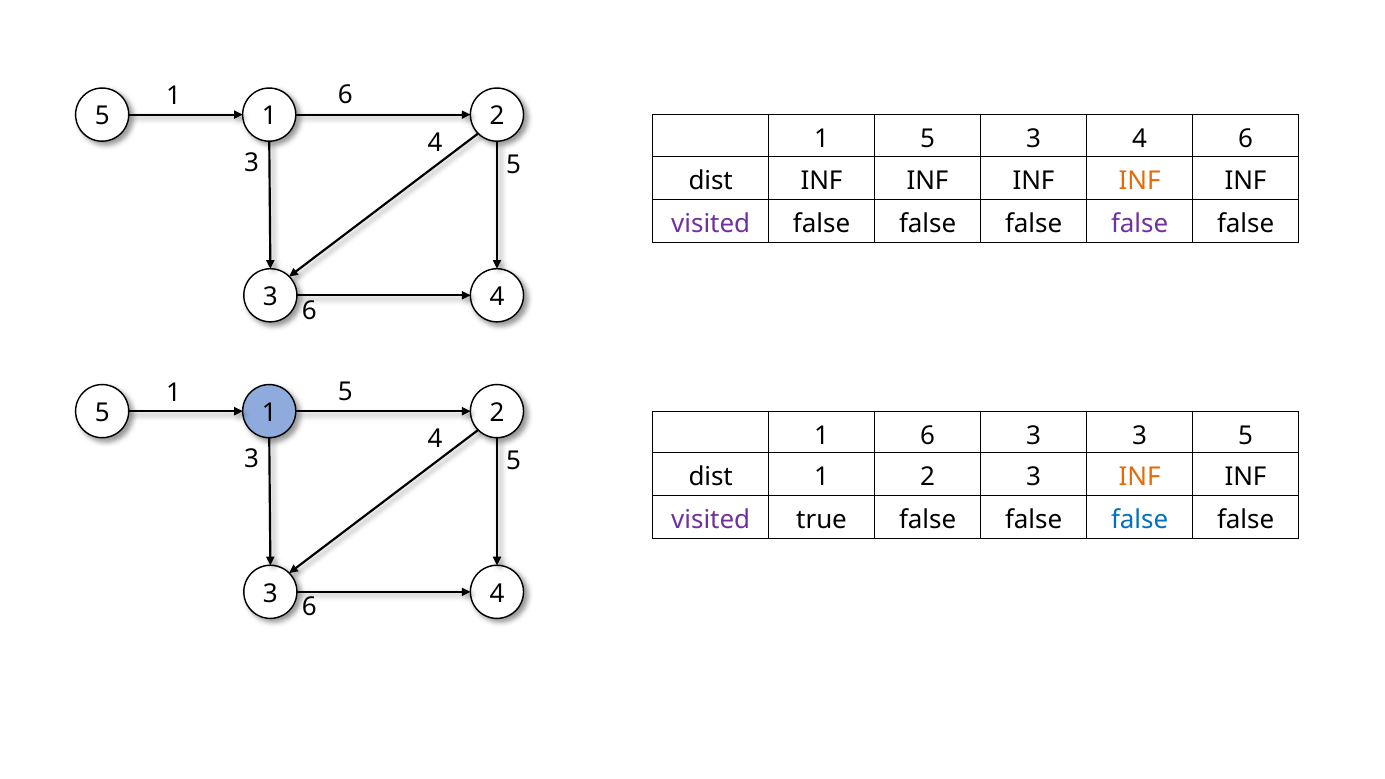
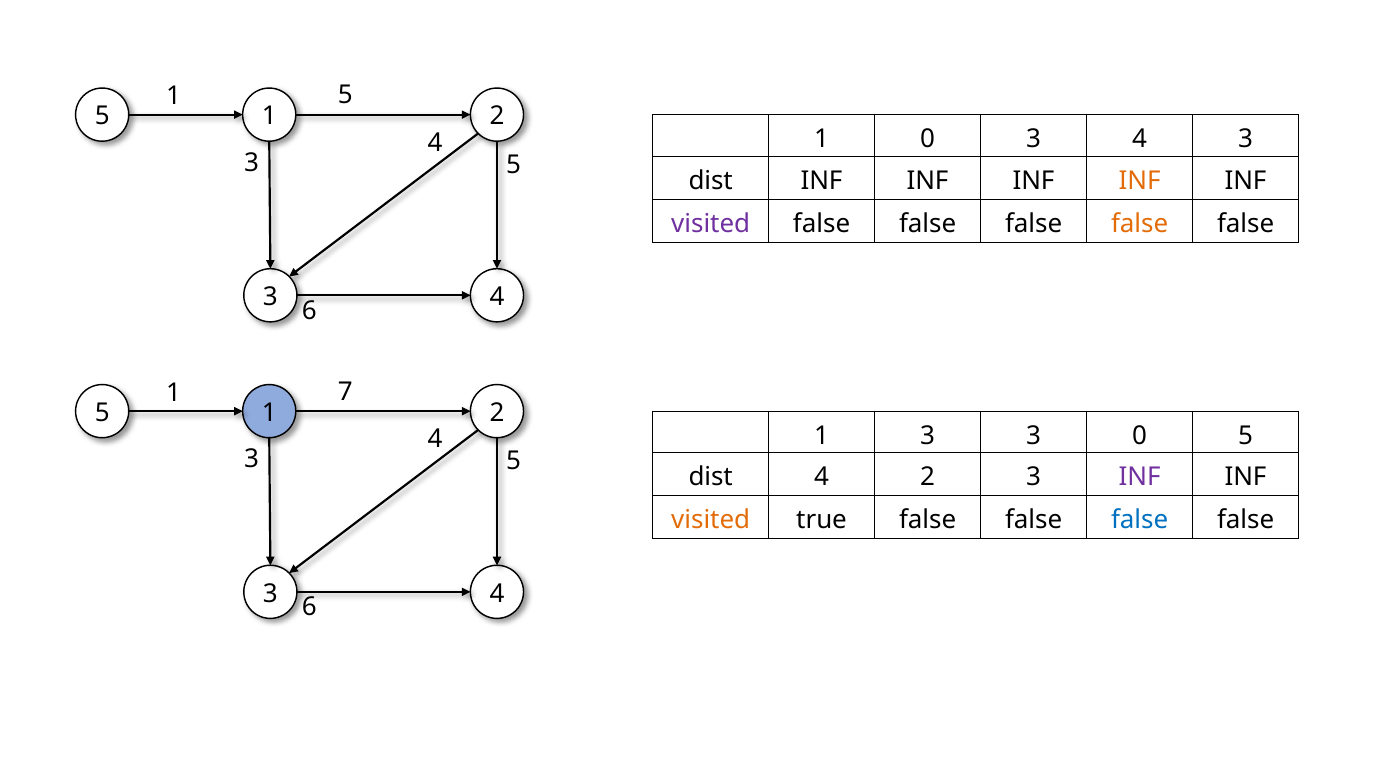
6: 6 -> 5 (345, 95)
5: 5 -> 0 (928, 139)
4 6: 6 -> 3 (1246, 139)
false colour: purple -> orange (1140, 224)
5: 5 -> 7 (345, 392)
6: 6 -> 3 (928, 436)
3 3: 3 -> 0 (1140, 436)
dist 1: 1 -> 4 (822, 477)
INF colour: orange -> purple (1140, 477)
visited colour: purple -> orange (711, 520)
